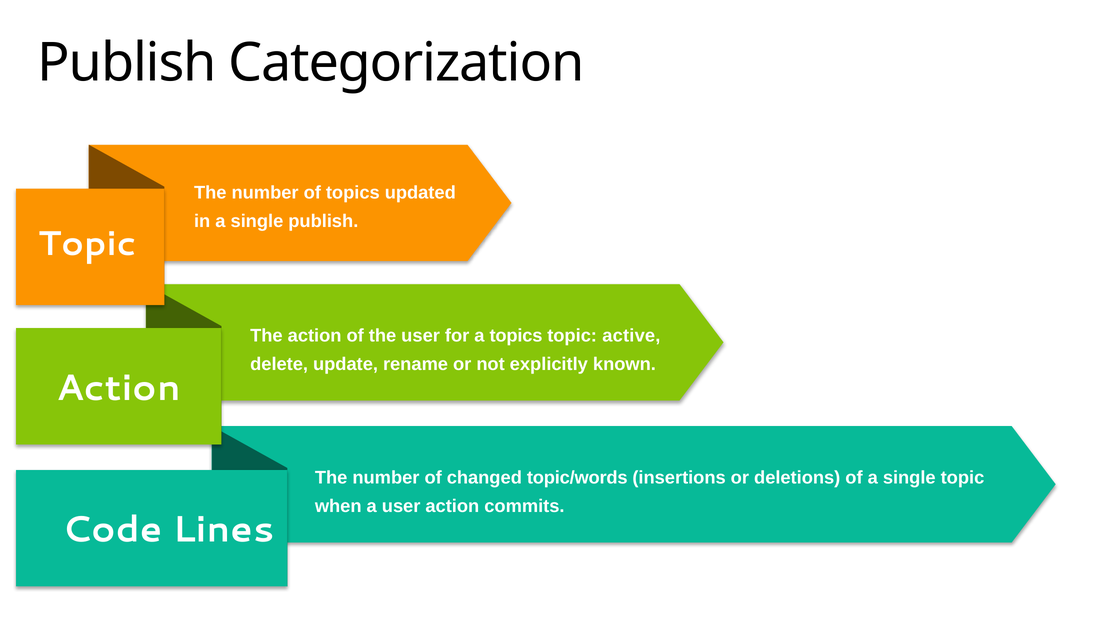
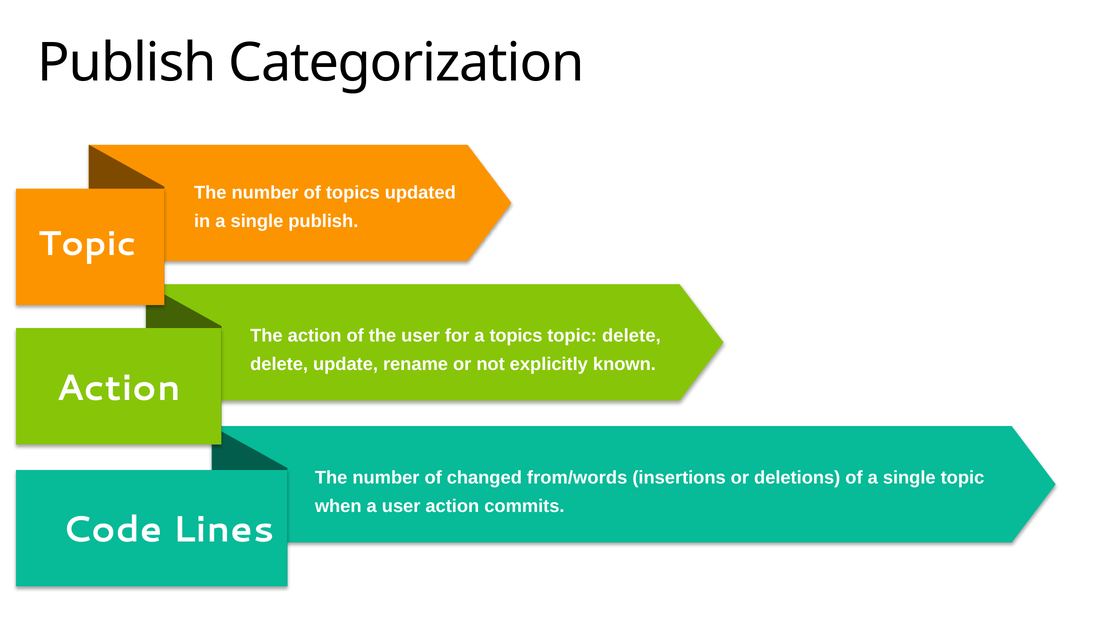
topic active: active -> delete (631, 336)
topic/words: topic/words -> from/words (577, 478)
